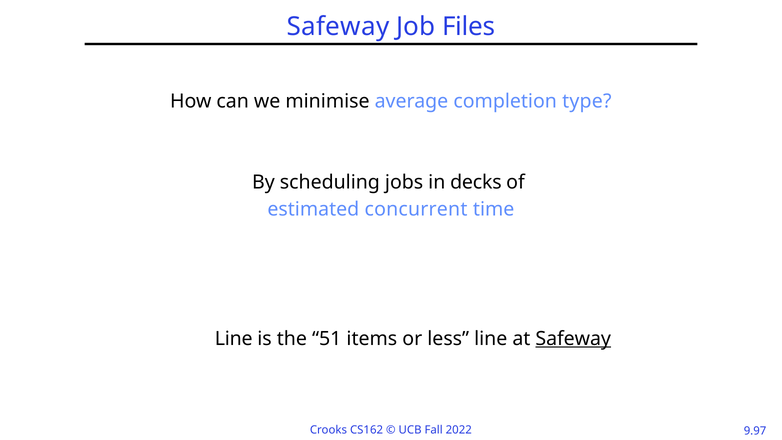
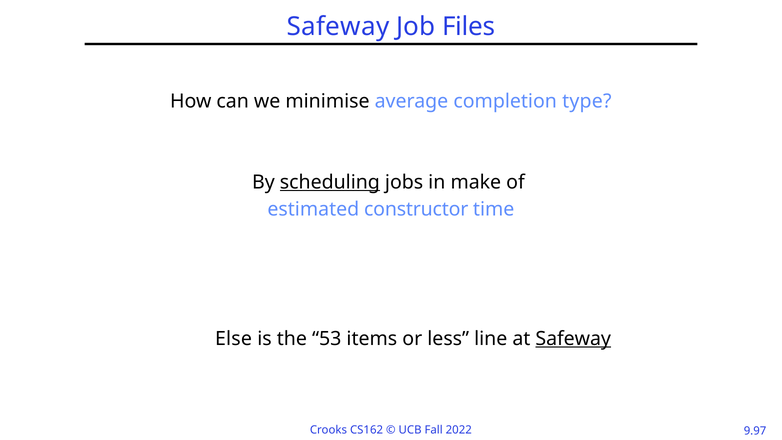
scheduling underline: none -> present (330, 182)
decks: decks -> make (476, 182)
concurrent: concurrent -> constructor (416, 209)
Line: Line -> Else (234, 339)
51: 51 -> 53 (327, 339)
